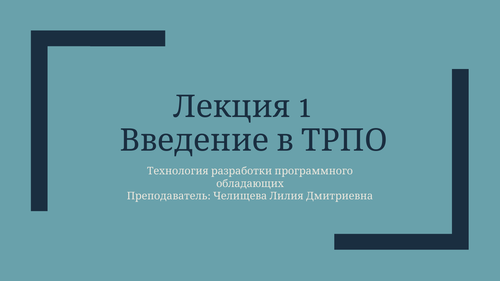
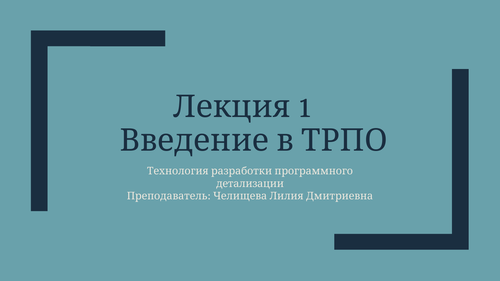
обладающих: обладающих -> детализации (250, 184)
